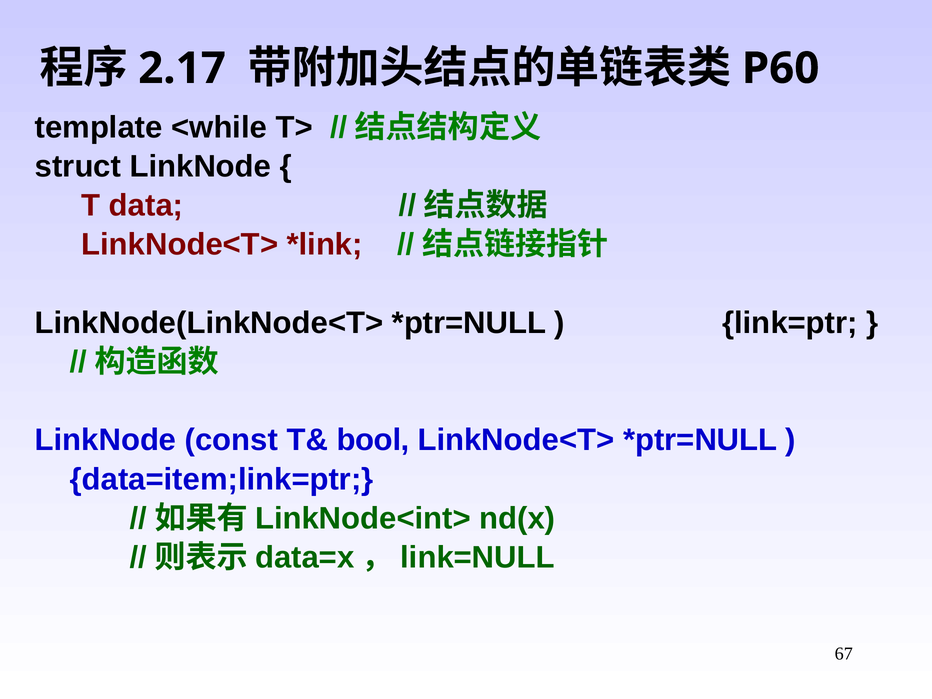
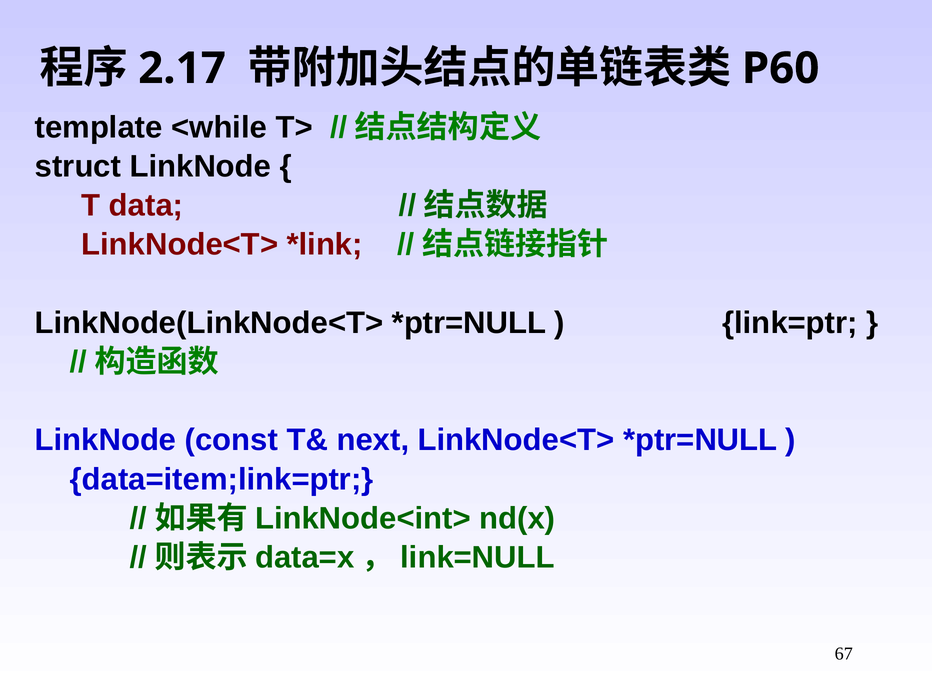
bool: bool -> next (373, 440)
